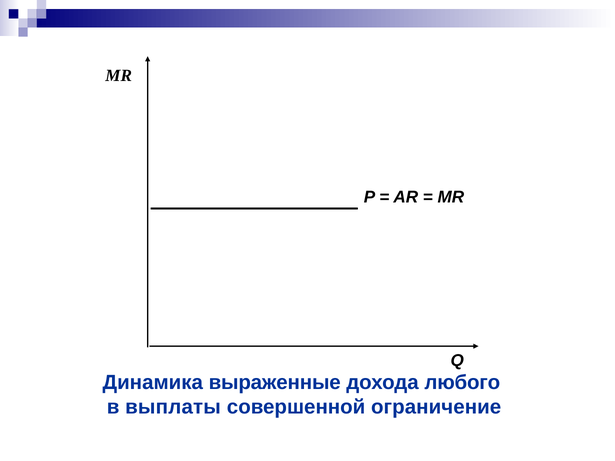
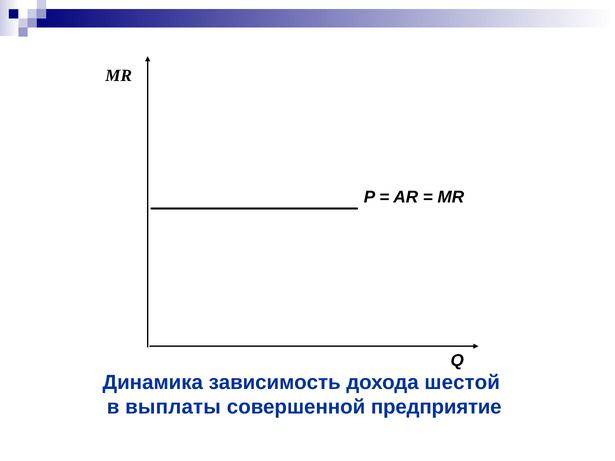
выраженные: выраженные -> зависимость (275, 382)
любого: любого -> шестой (462, 382)
ограничение: ограничение -> предприятие (436, 407)
